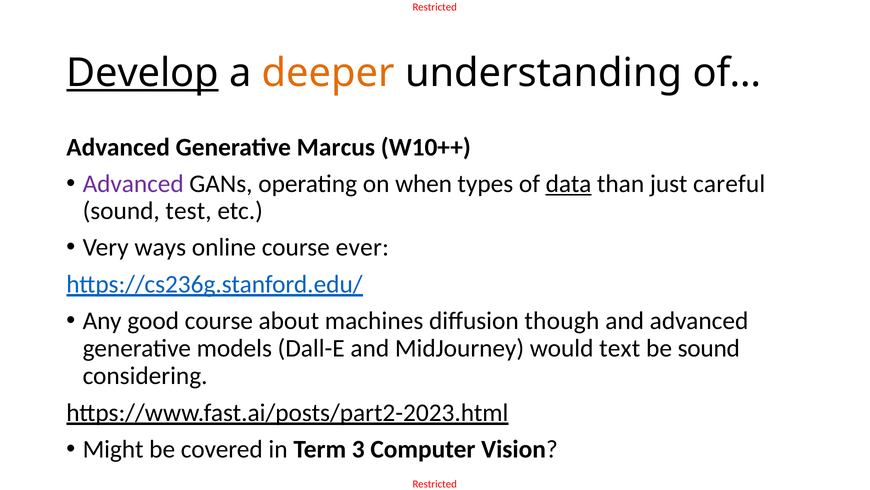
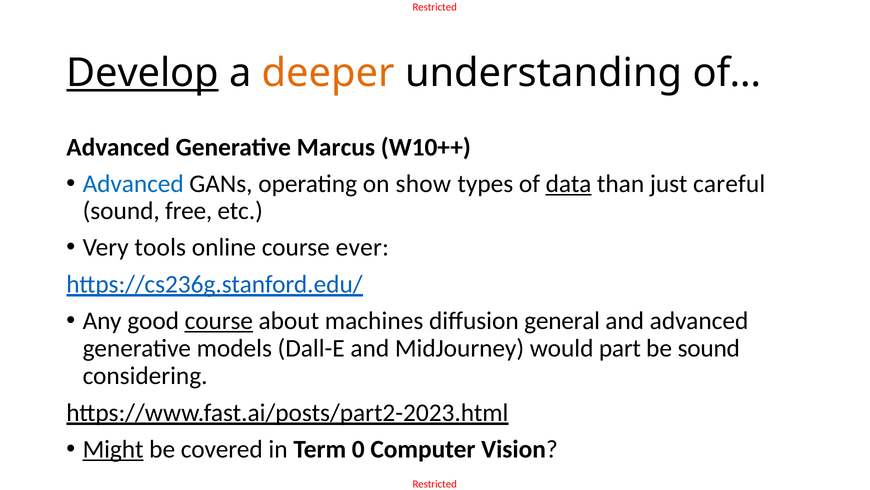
Advanced colour: purple -> blue (133, 183)
when: when -> show (423, 183)
test: test -> free (189, 211)
ways: ways -> tools (160, 247)
course underline: none -> present (219, 321)
though: though -> general (562, 321)
text: text -> part (620, 348)
Might underline: none -> present (113, 449)
3: 3 -> 0 (358, 449)
